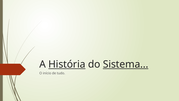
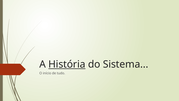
Sistema underline: present -> none (126, 64)
